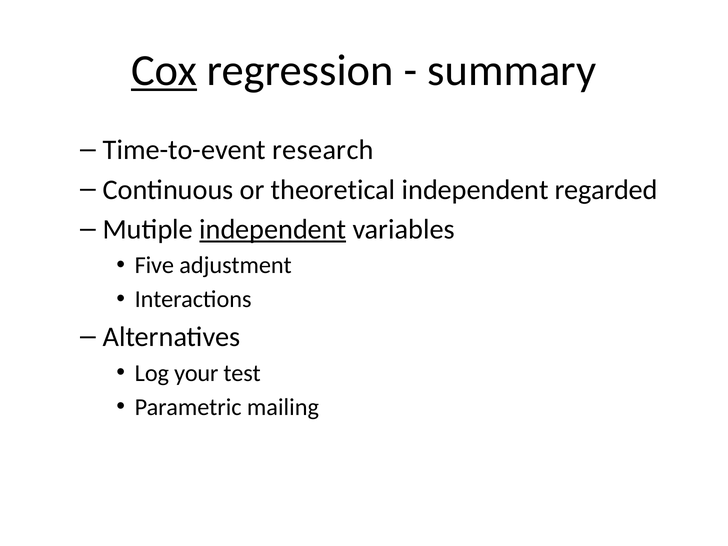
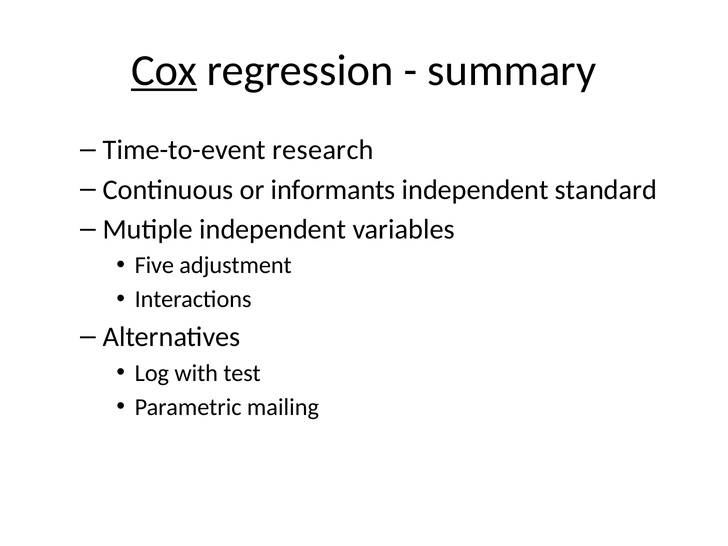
theoretical: theoretical -> informants (333, 190)
regarded: regarded -> standard (606, 190)
independent underline: present -> none (273, 229)
your: your -> with (196, 373)
